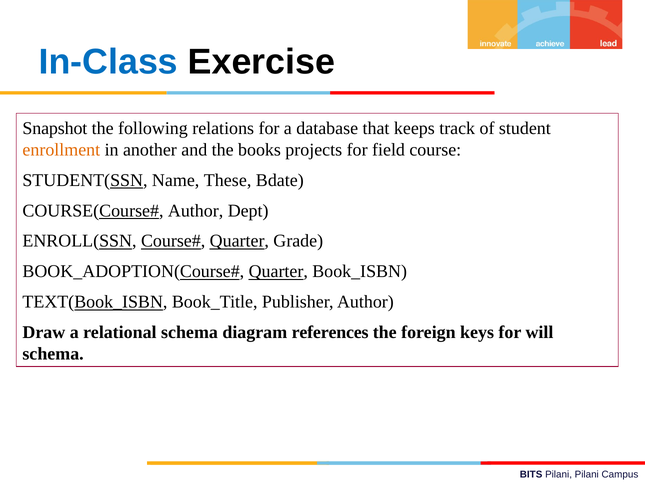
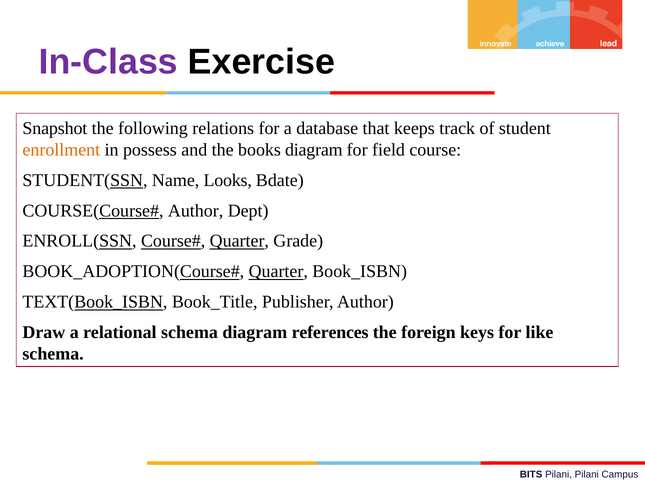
In-Class colour: blue -> purple (108, 62)
another: another -> possess (150, 150)
books projects: projects -> diagram (314, 150)
These: These -> Looks (228, 180)
will: will -> like (539, 333)
